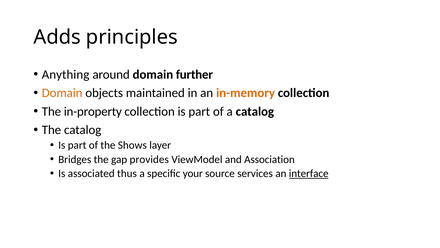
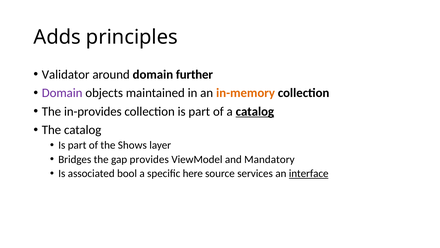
Anything: Anything -> Validator (66, 74)
Domain colour: orange -> purple (62, 93)
in-property: in-property -> in-provides (93, 111)
catalog underline: none -> present (255, 111)
Association: Association -> Mandatory (269, 159)
thus: thus -> bool (127, 173)
your: your -> here (193, 173)
